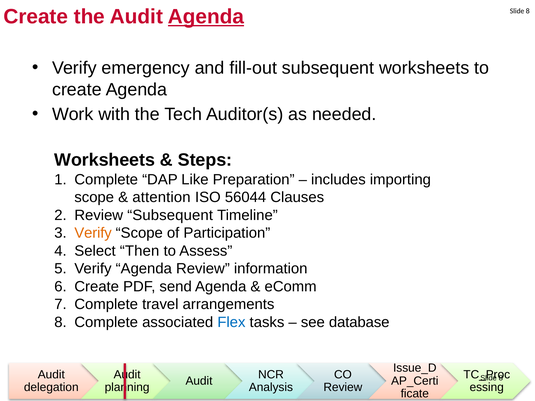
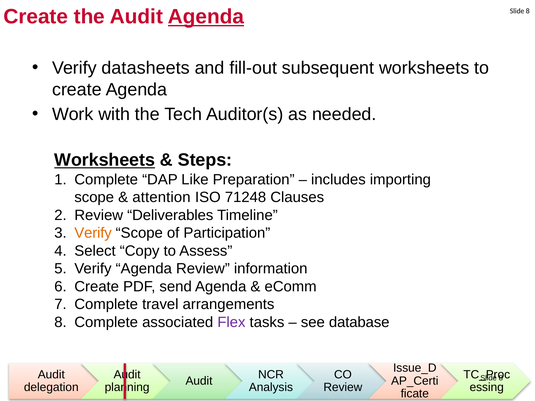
emergency: emergency -> datasheets (146, 68)
Worksheets underline: none -> present (105, 160)
56044: 56044 -> 71248 (246, 197)
Review Subsequent: Subsequent -> Deliverables (170, 215)
Then: Then -> Copy (140, 251)
Flex colour: blue -> purple (231, 322)
